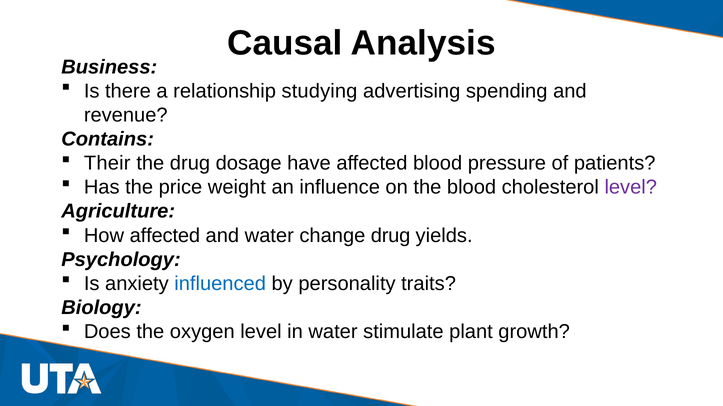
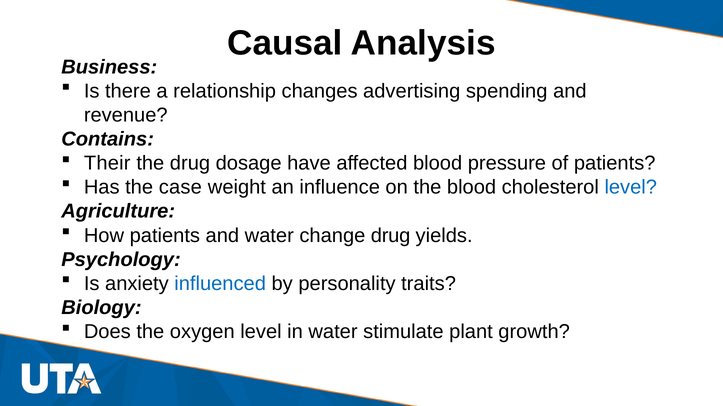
studying: studying -> changes (320, 91)
price: price -> case (180, 188)
level colour: purple -> blue (631, 188)
How affected: affected -> patients (165, 236)
